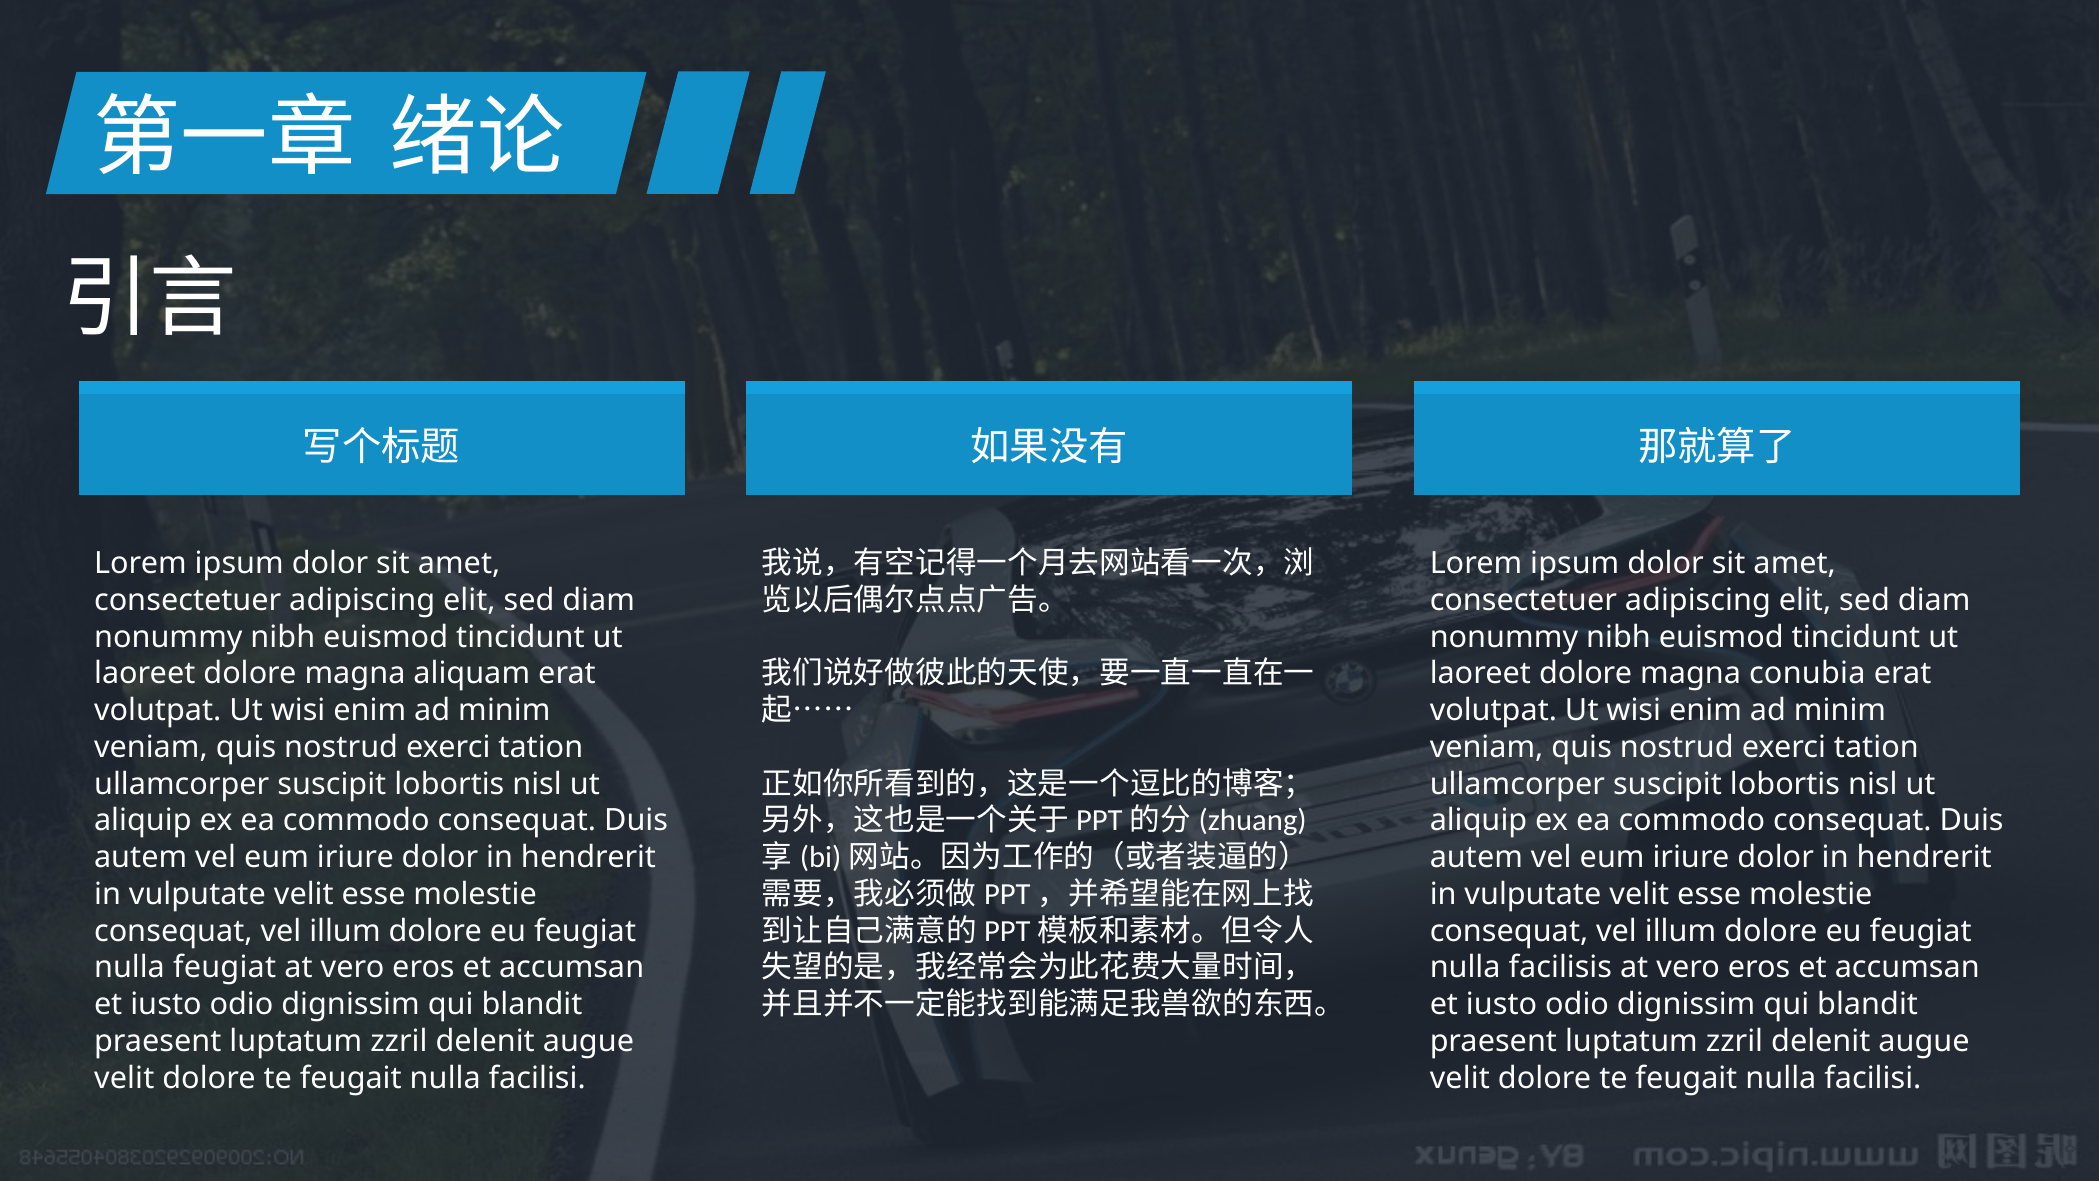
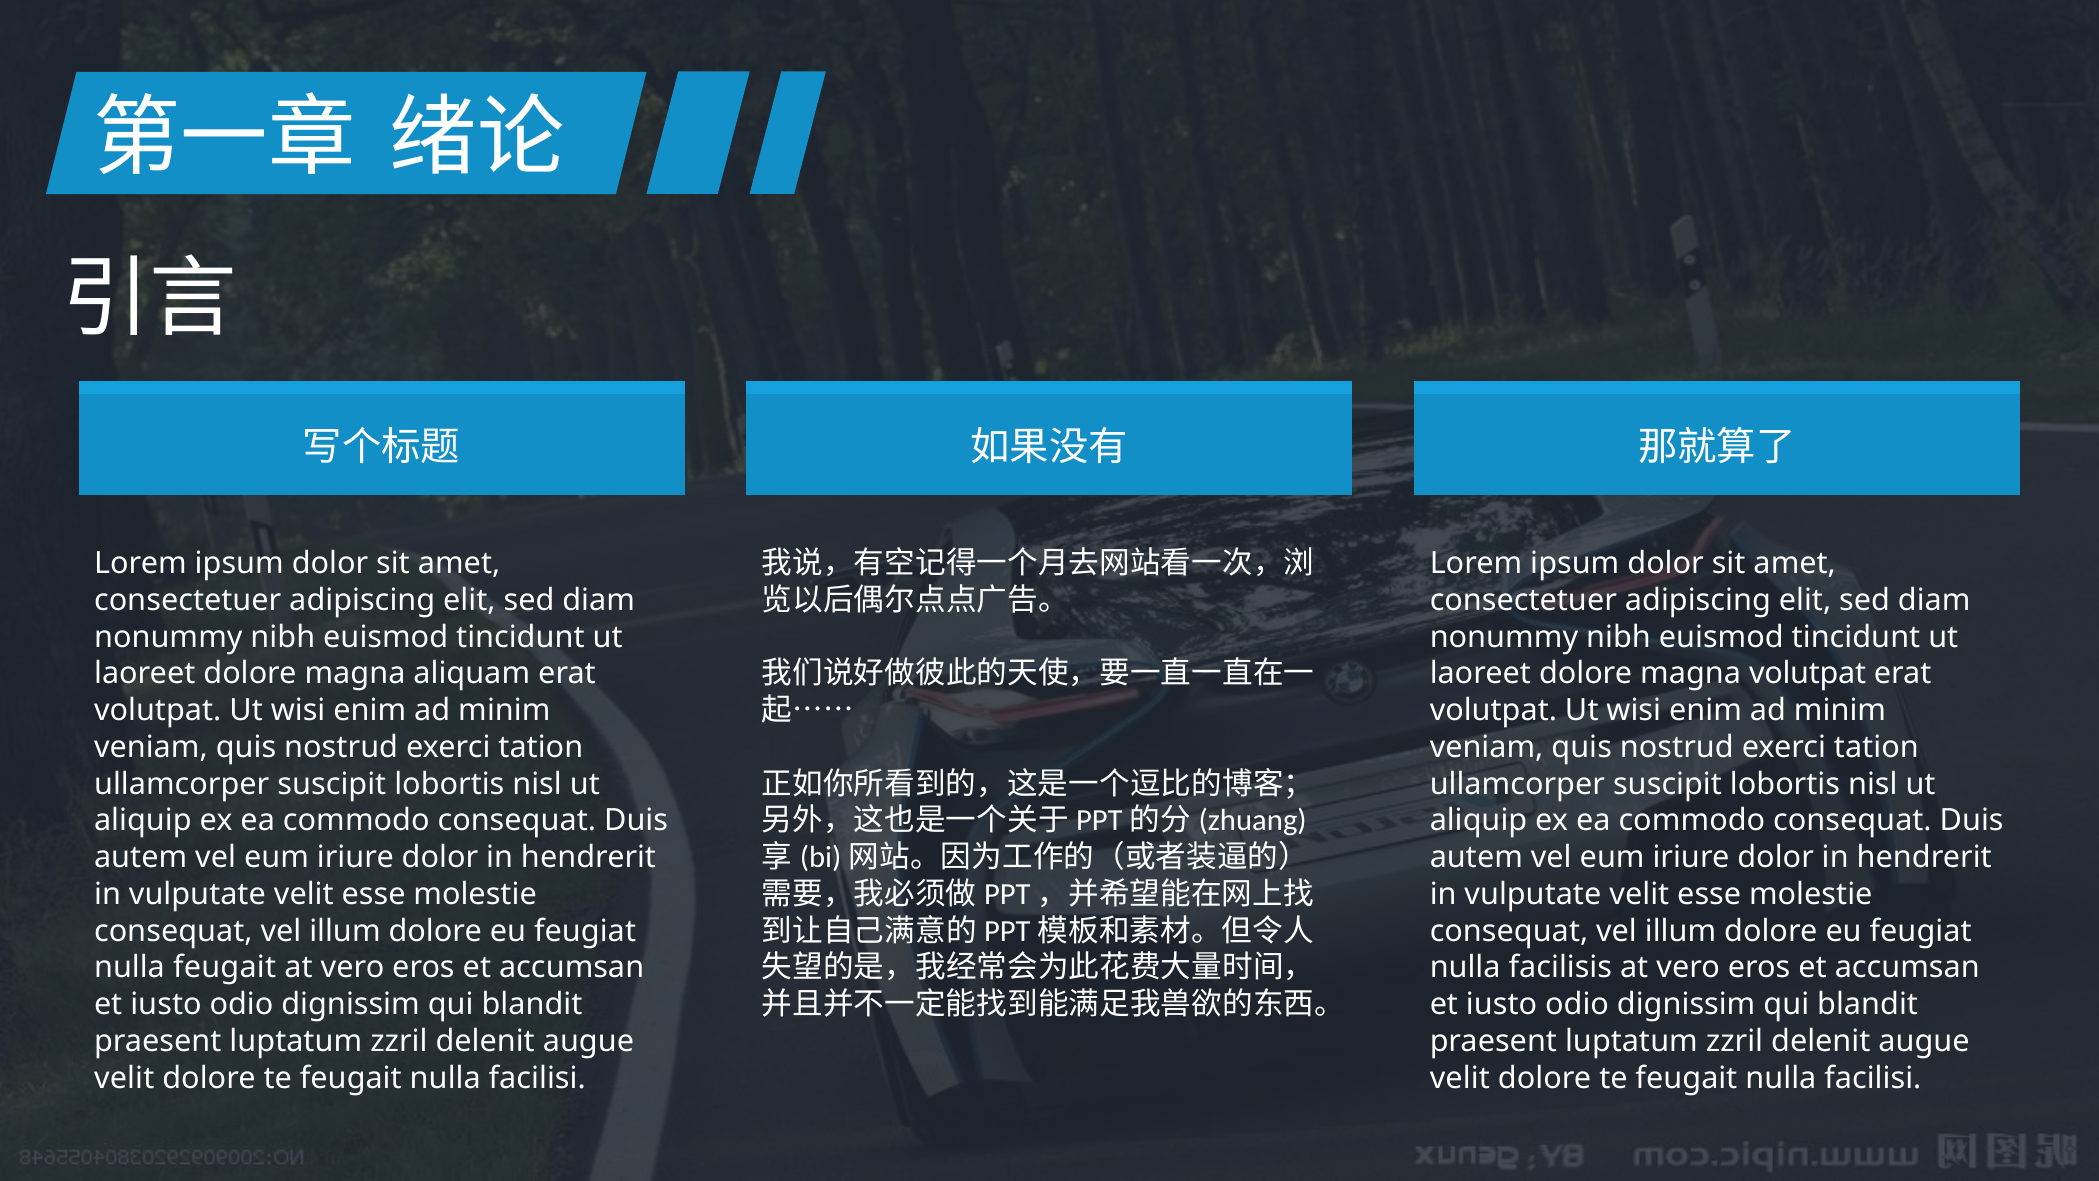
magna conubia: conubia -> volutpat (1808, 674)
nulla feugiat: feugiat -> feugait (225, 968)
